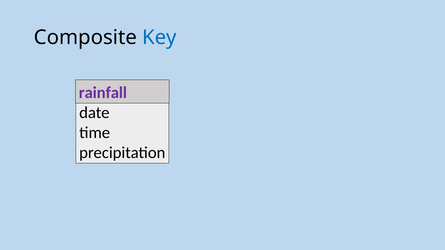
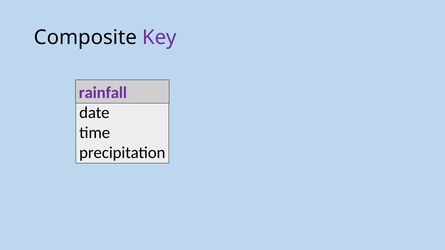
Key colour: blue -> purple (159, 37)
